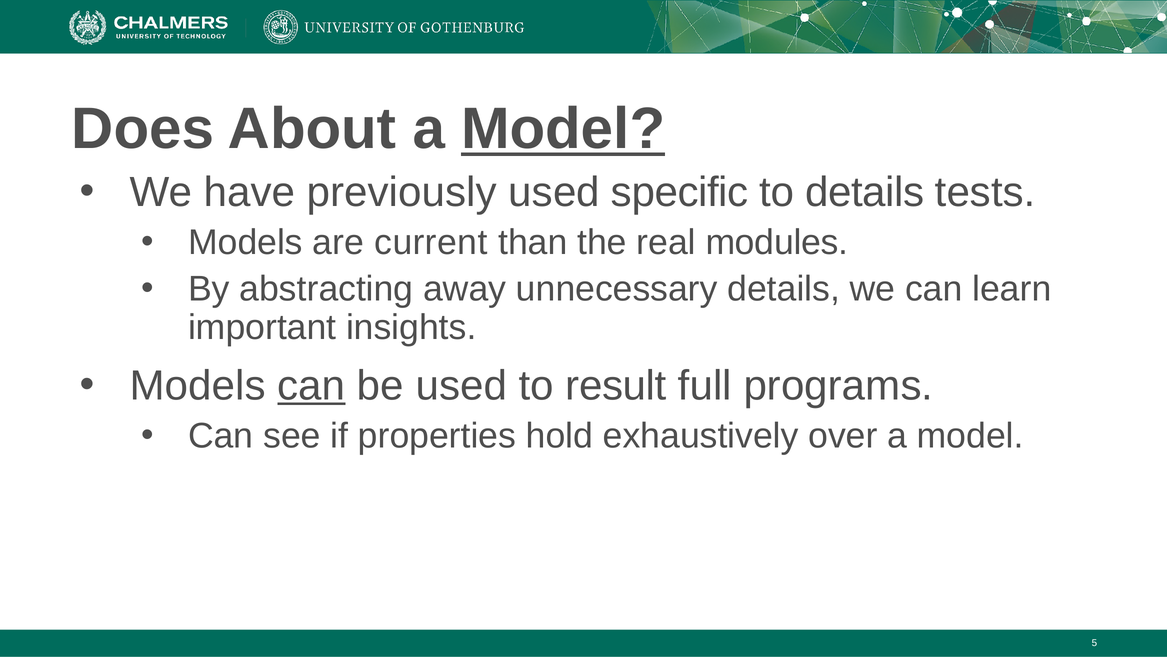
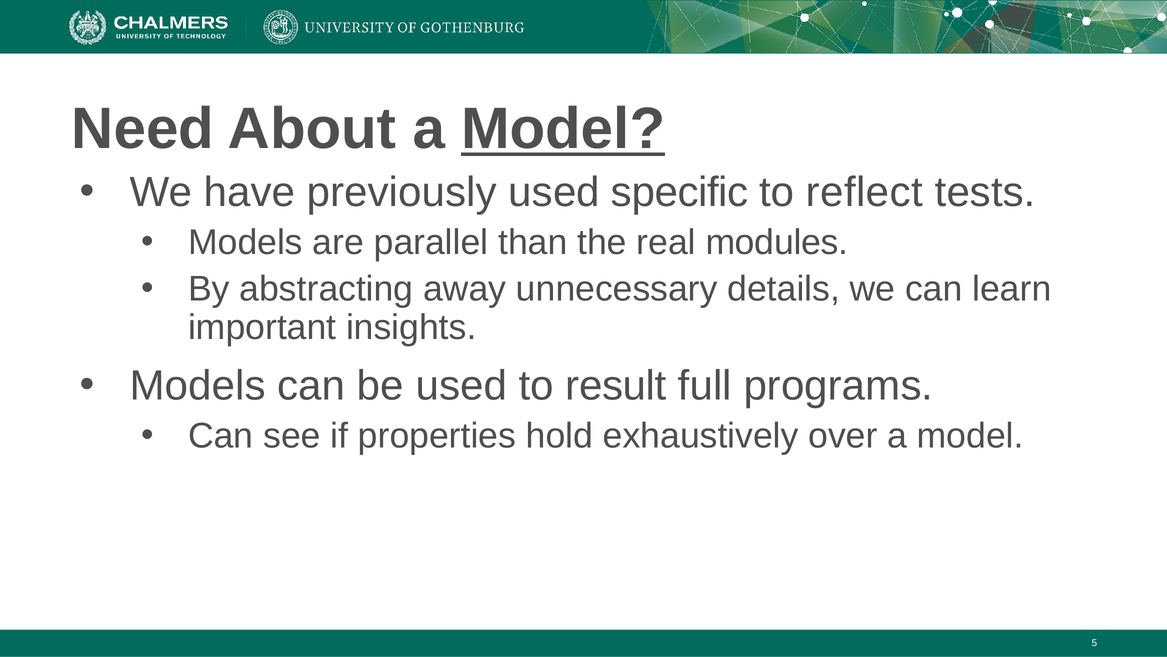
Does: Does -> Need (143, 129)
to details: details -> reflect (864, 192)
current: current -> parallel (431, 242)
can underline: present -> none (311, 385)
